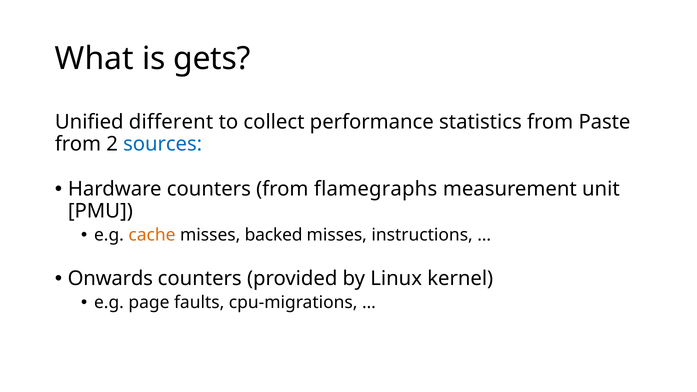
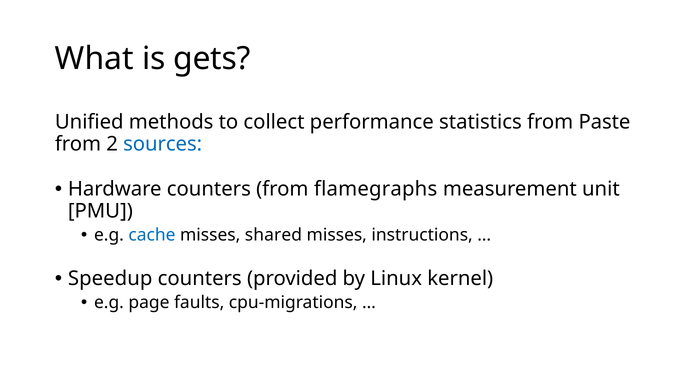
different: different -> methods (171, 122)
cache colour: orange -> blue (152, 235)
backed: backed -> shared (273, 235)
Onwards: Onwards -> Speedup (110, 279)
